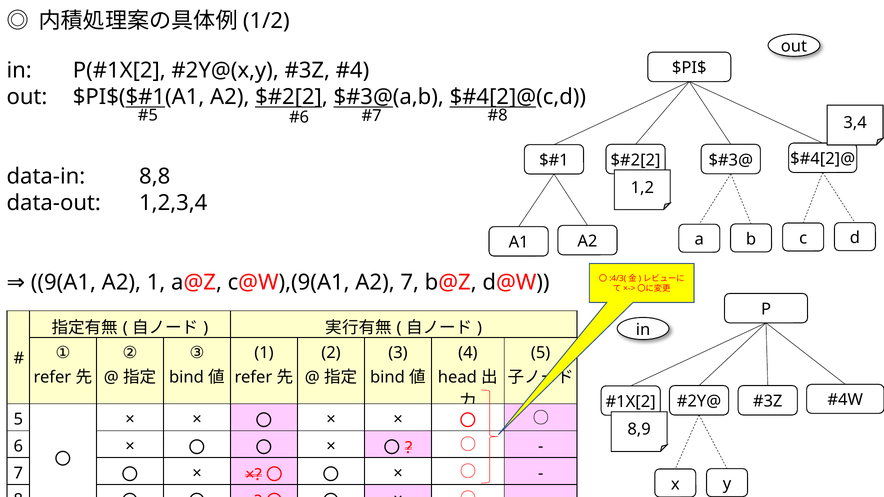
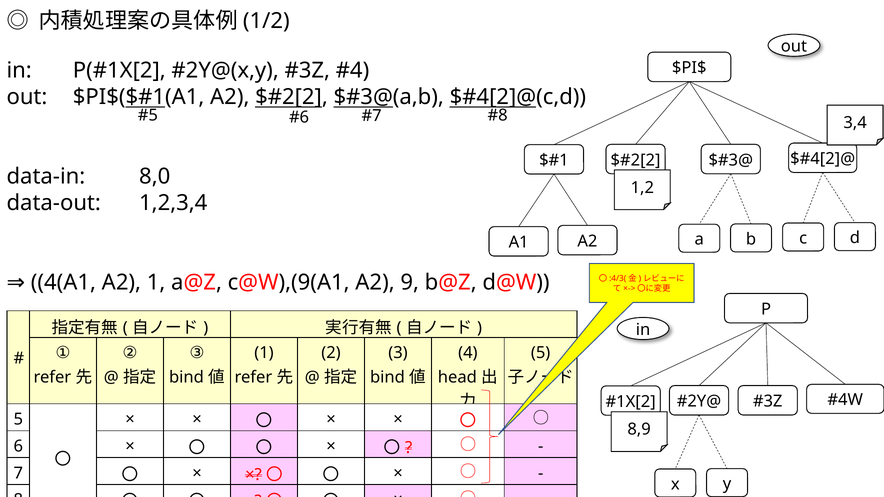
8,8: 8,8 -> 8,0 (155, 177)
9(A1: 9(A1 -> 4(A1 (63, 283)
A2 7: 7 -> 9 (410, 283)
